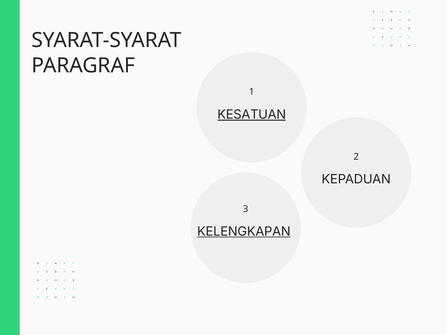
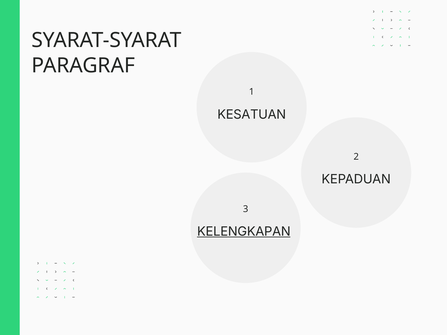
KESATUAN underline: present -> none (252, 115)
